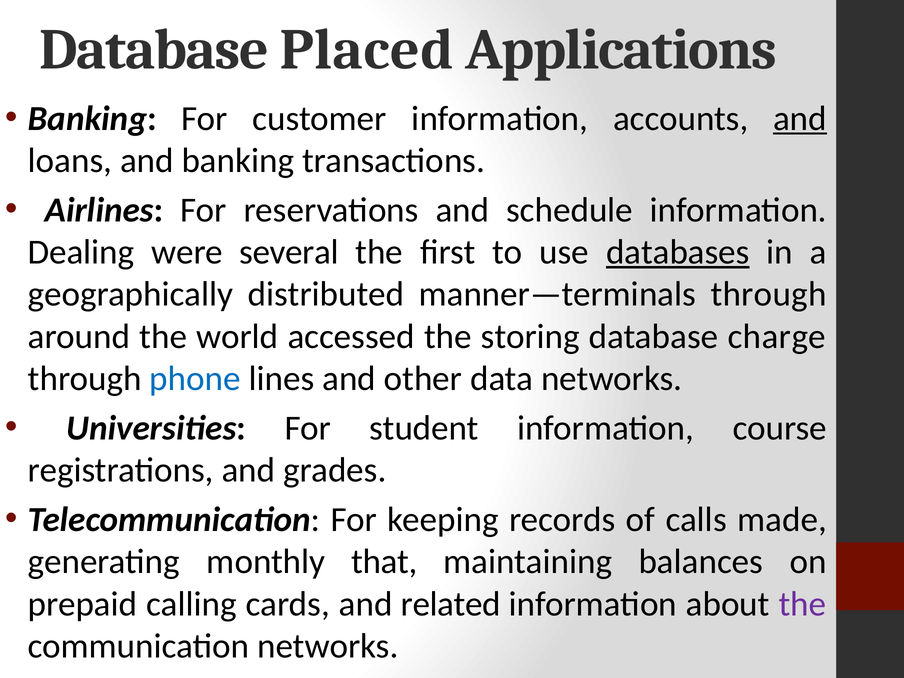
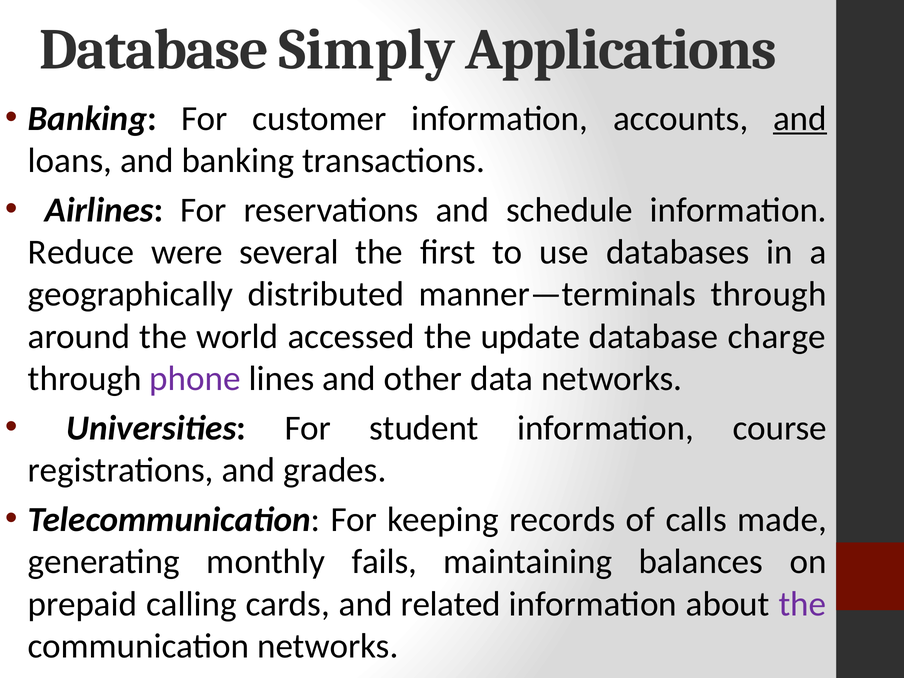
Placed: Placed -> Simply (367, 49)
Dealing: Dealing -> Reduce (81, 252)
databases underline: present -> none (678, 252)
storing: storing -> update (530, 337)
phone colour: blue -> purple (195, 379)
that: that -> fails (384, 562)
